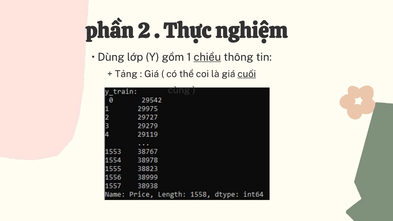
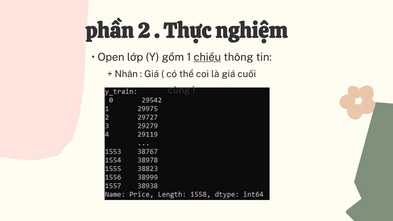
Dùng: Dùng -> Open (111, 57)
Tảng: Tảng -> Nhân (126, 74)
cuối underline: present -> none (247, 74)
